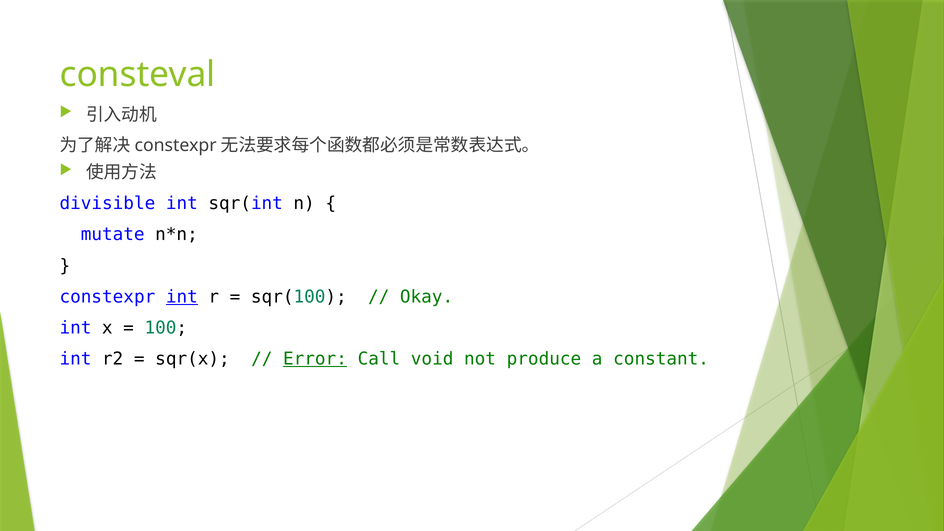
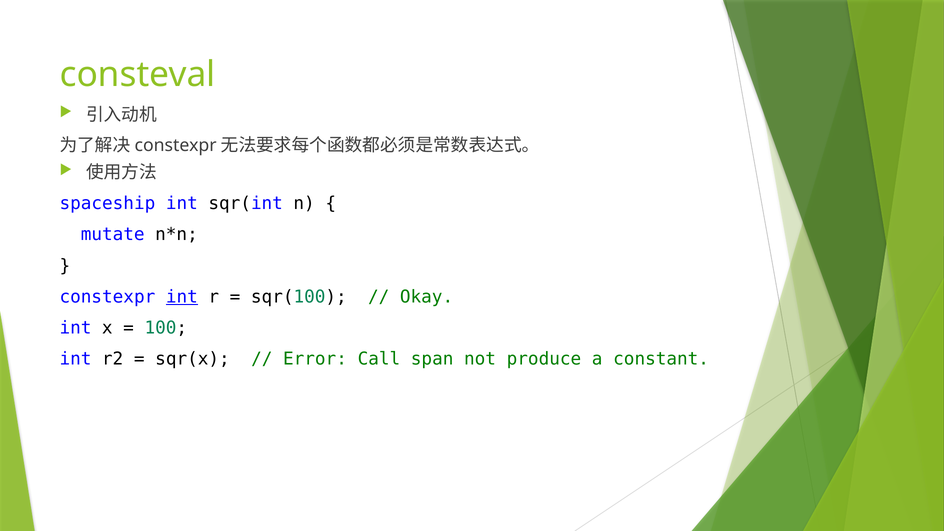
divisible: divisible -> spaceship (107, 204)
Error underline: present -> none (315, 359)
void: void -> span (432, 359)
